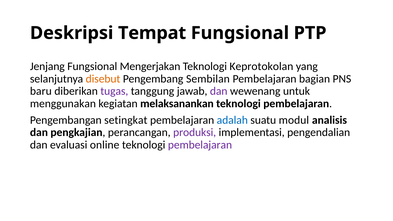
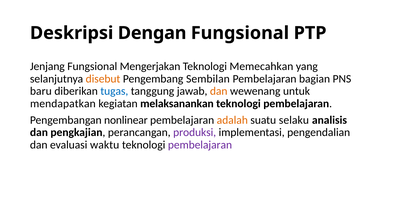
Tempat: Tempat -> Dengan (152, 33)
Keprotokolan: Keprotokolan -> Memecahkan (261, 66)
tugas colour: purple -> blue (114, 91)
dan colour: purple -> orange (219, 91)
menggunakan: menggunakan -> mendapatkan (63, 104)
setingkat: setingkat -> nonlinear (126, 120)
adalah colour: blue -> orange (232, 120)
modul: modul -> selaku (294, 120)
online: online -> waktu (105, 145)
